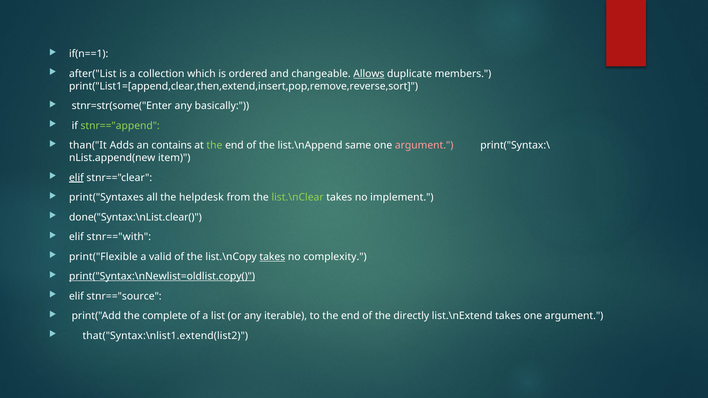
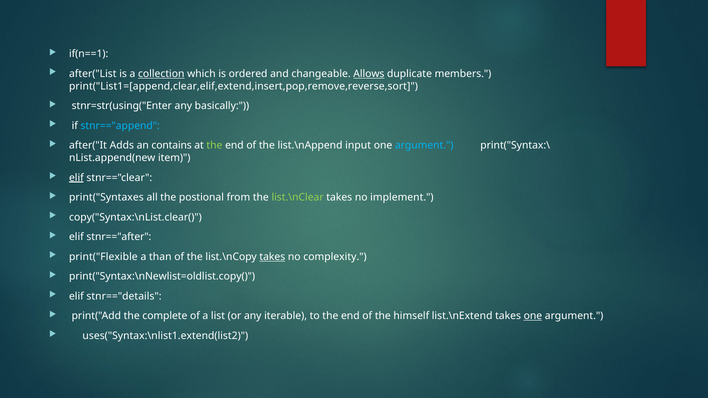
collection underline: none -> present (161, 74)
print("List1=[append,clear,then,extend,insert,pop,remove,reverse,sort: print("List1=[append,clear,then,extend,insert,pop,remove,reverse,sort -> print("List1=[append,clear,elif,extend,insert,pop,remove,reverse,sort (243, 86)
stnr=str(some("Enter: stnr=str(some("Enter -> stnr=str(using("Enter (122, 106)
stnr=="append colour: light green -> light blue (120, 126)
than("It: than("It -> after("It (88, 146)
same: same -> input (358, 146)
argument colour: pink -> light blue (424, 146)
helpdesk: helpdesk -> postional (201, 197)
done("Syntax:\nList.clear(: done("Syntax:\nList.clear( -> copy("Syntax:\nList.clear( (135, 217)
stnr=="with: stnr=="with -> stnr=="after (119, 237)
valid: valid -> than (160, 257)
print("Syntax:\nNewlist=oldlist.copy( underline: present -> none (162, 277)
stnr=="source: stnr=="source -> stnr=="details (124, 296)
directly: directly -> himself (411, 316)
one underline: none -> present (533, 316)
that("Syntax:\nlist1.extend(list2: that("Syntax:\nlist1.extend(list2 -> uses("Syntax:\nlist1.extend(list2 (165, 336)
